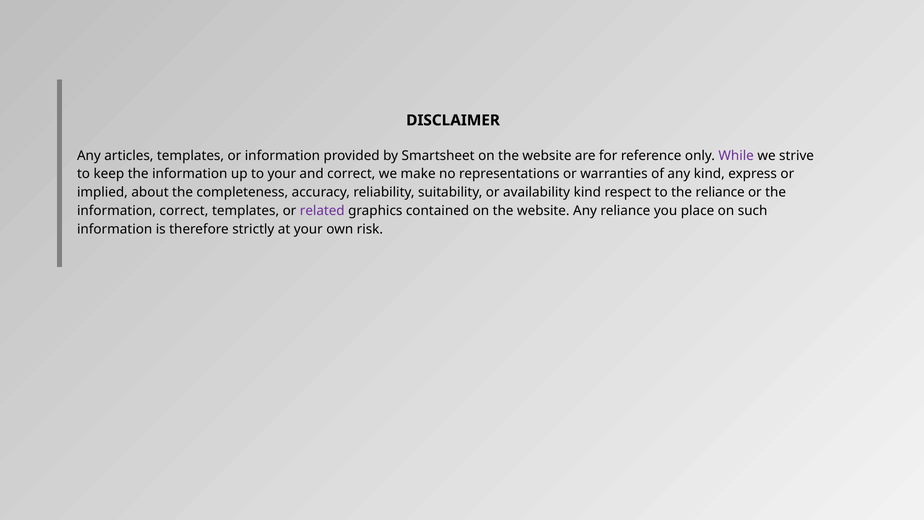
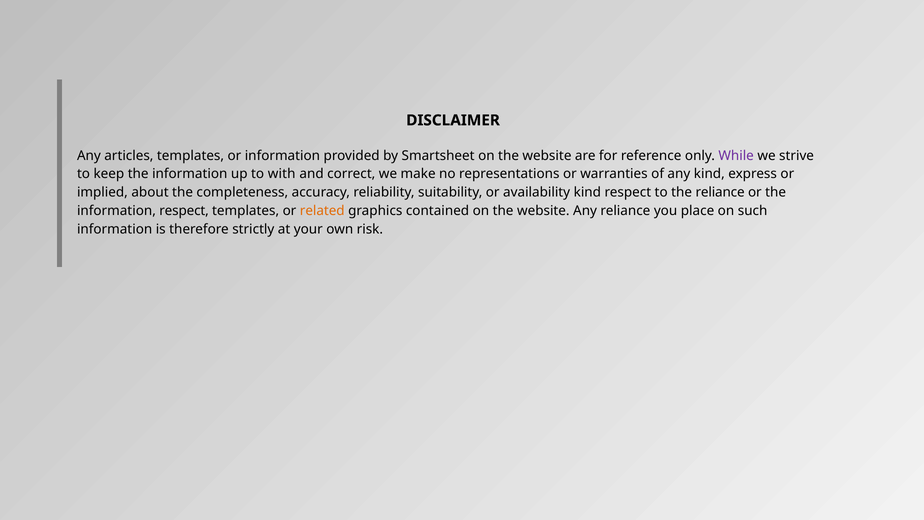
to your: your -> with (282, 174)
information correct: correct -> respect (184, 211)
related colour: purple -> orange (322, 211)
